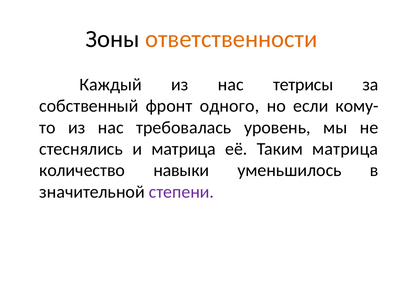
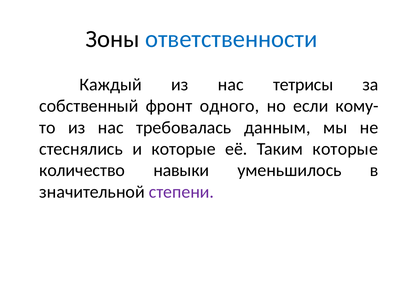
ответственности colour: orange -> blue (231, 39)
уровень: уровень -> данным (277, 128)
и матрица: матрица -> которые (184, 149)
Таким матрица: матрица -> которые (345, 149)
